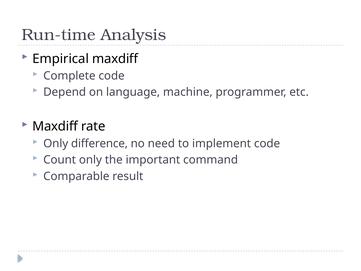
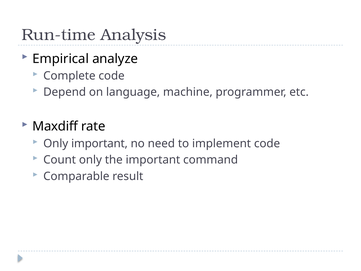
Empirical maxdiff: maxdiff -> analyze (115, 59)
Only difference: difference -> important (99, 143)
